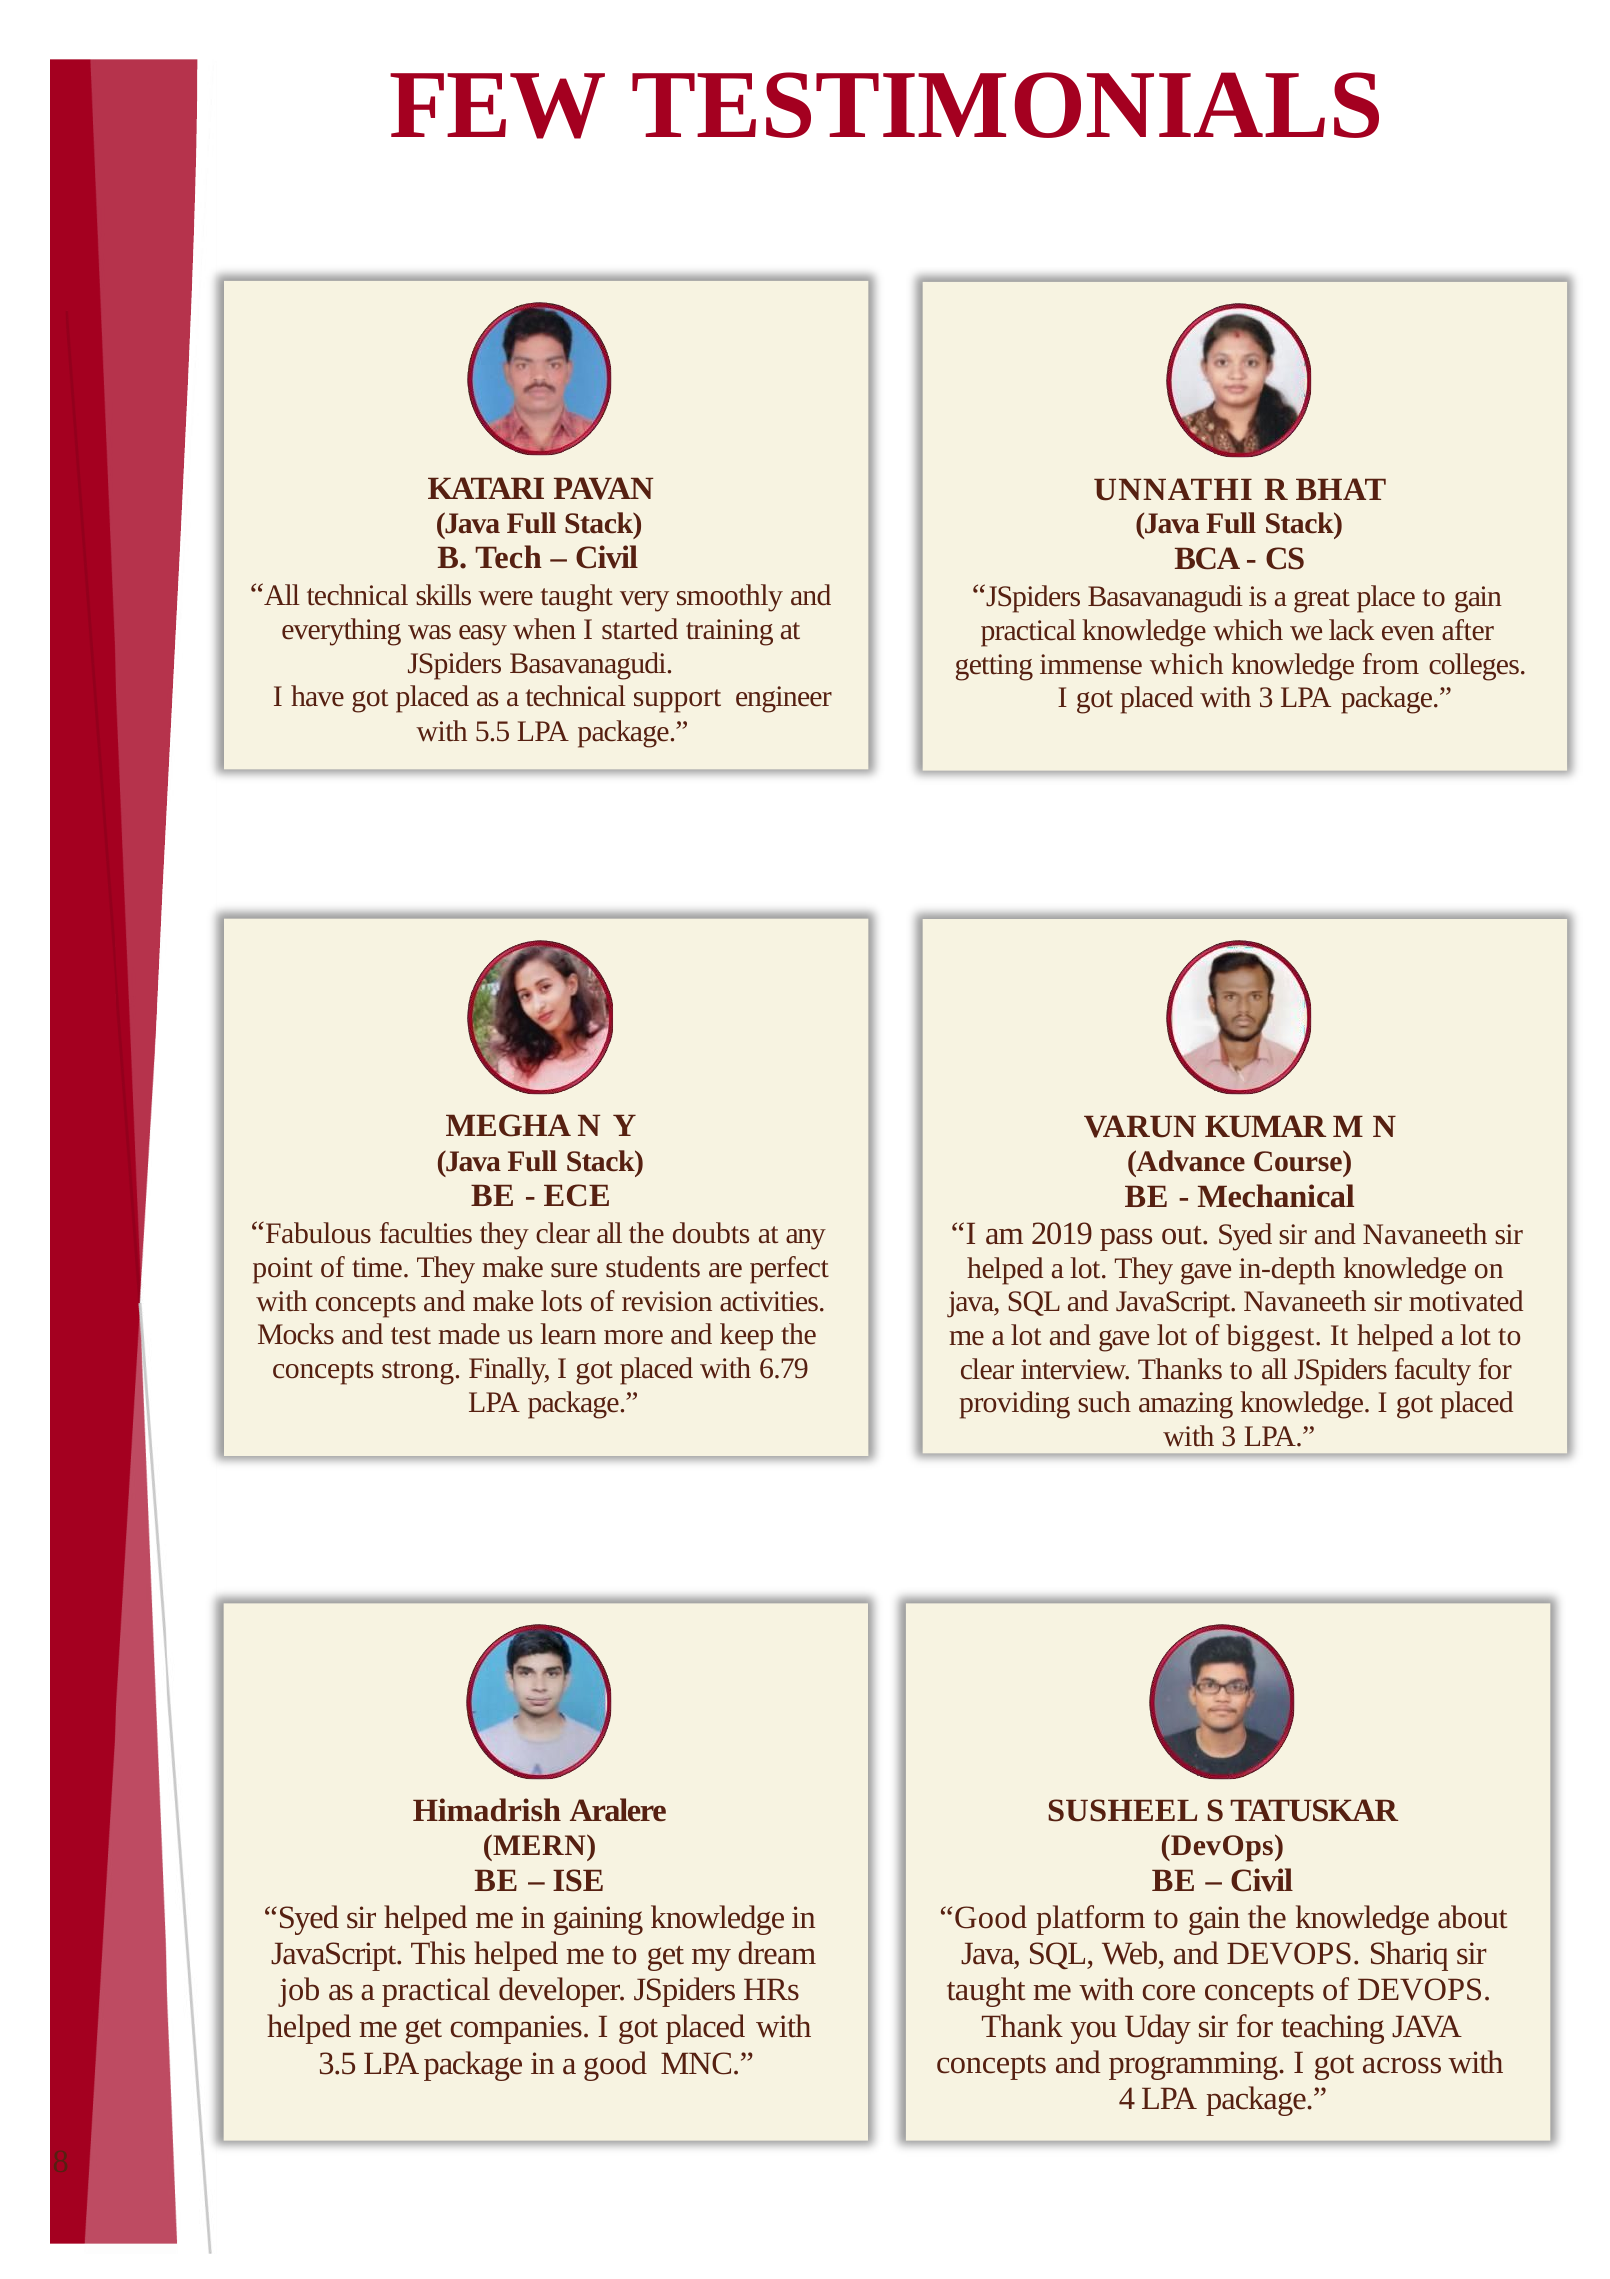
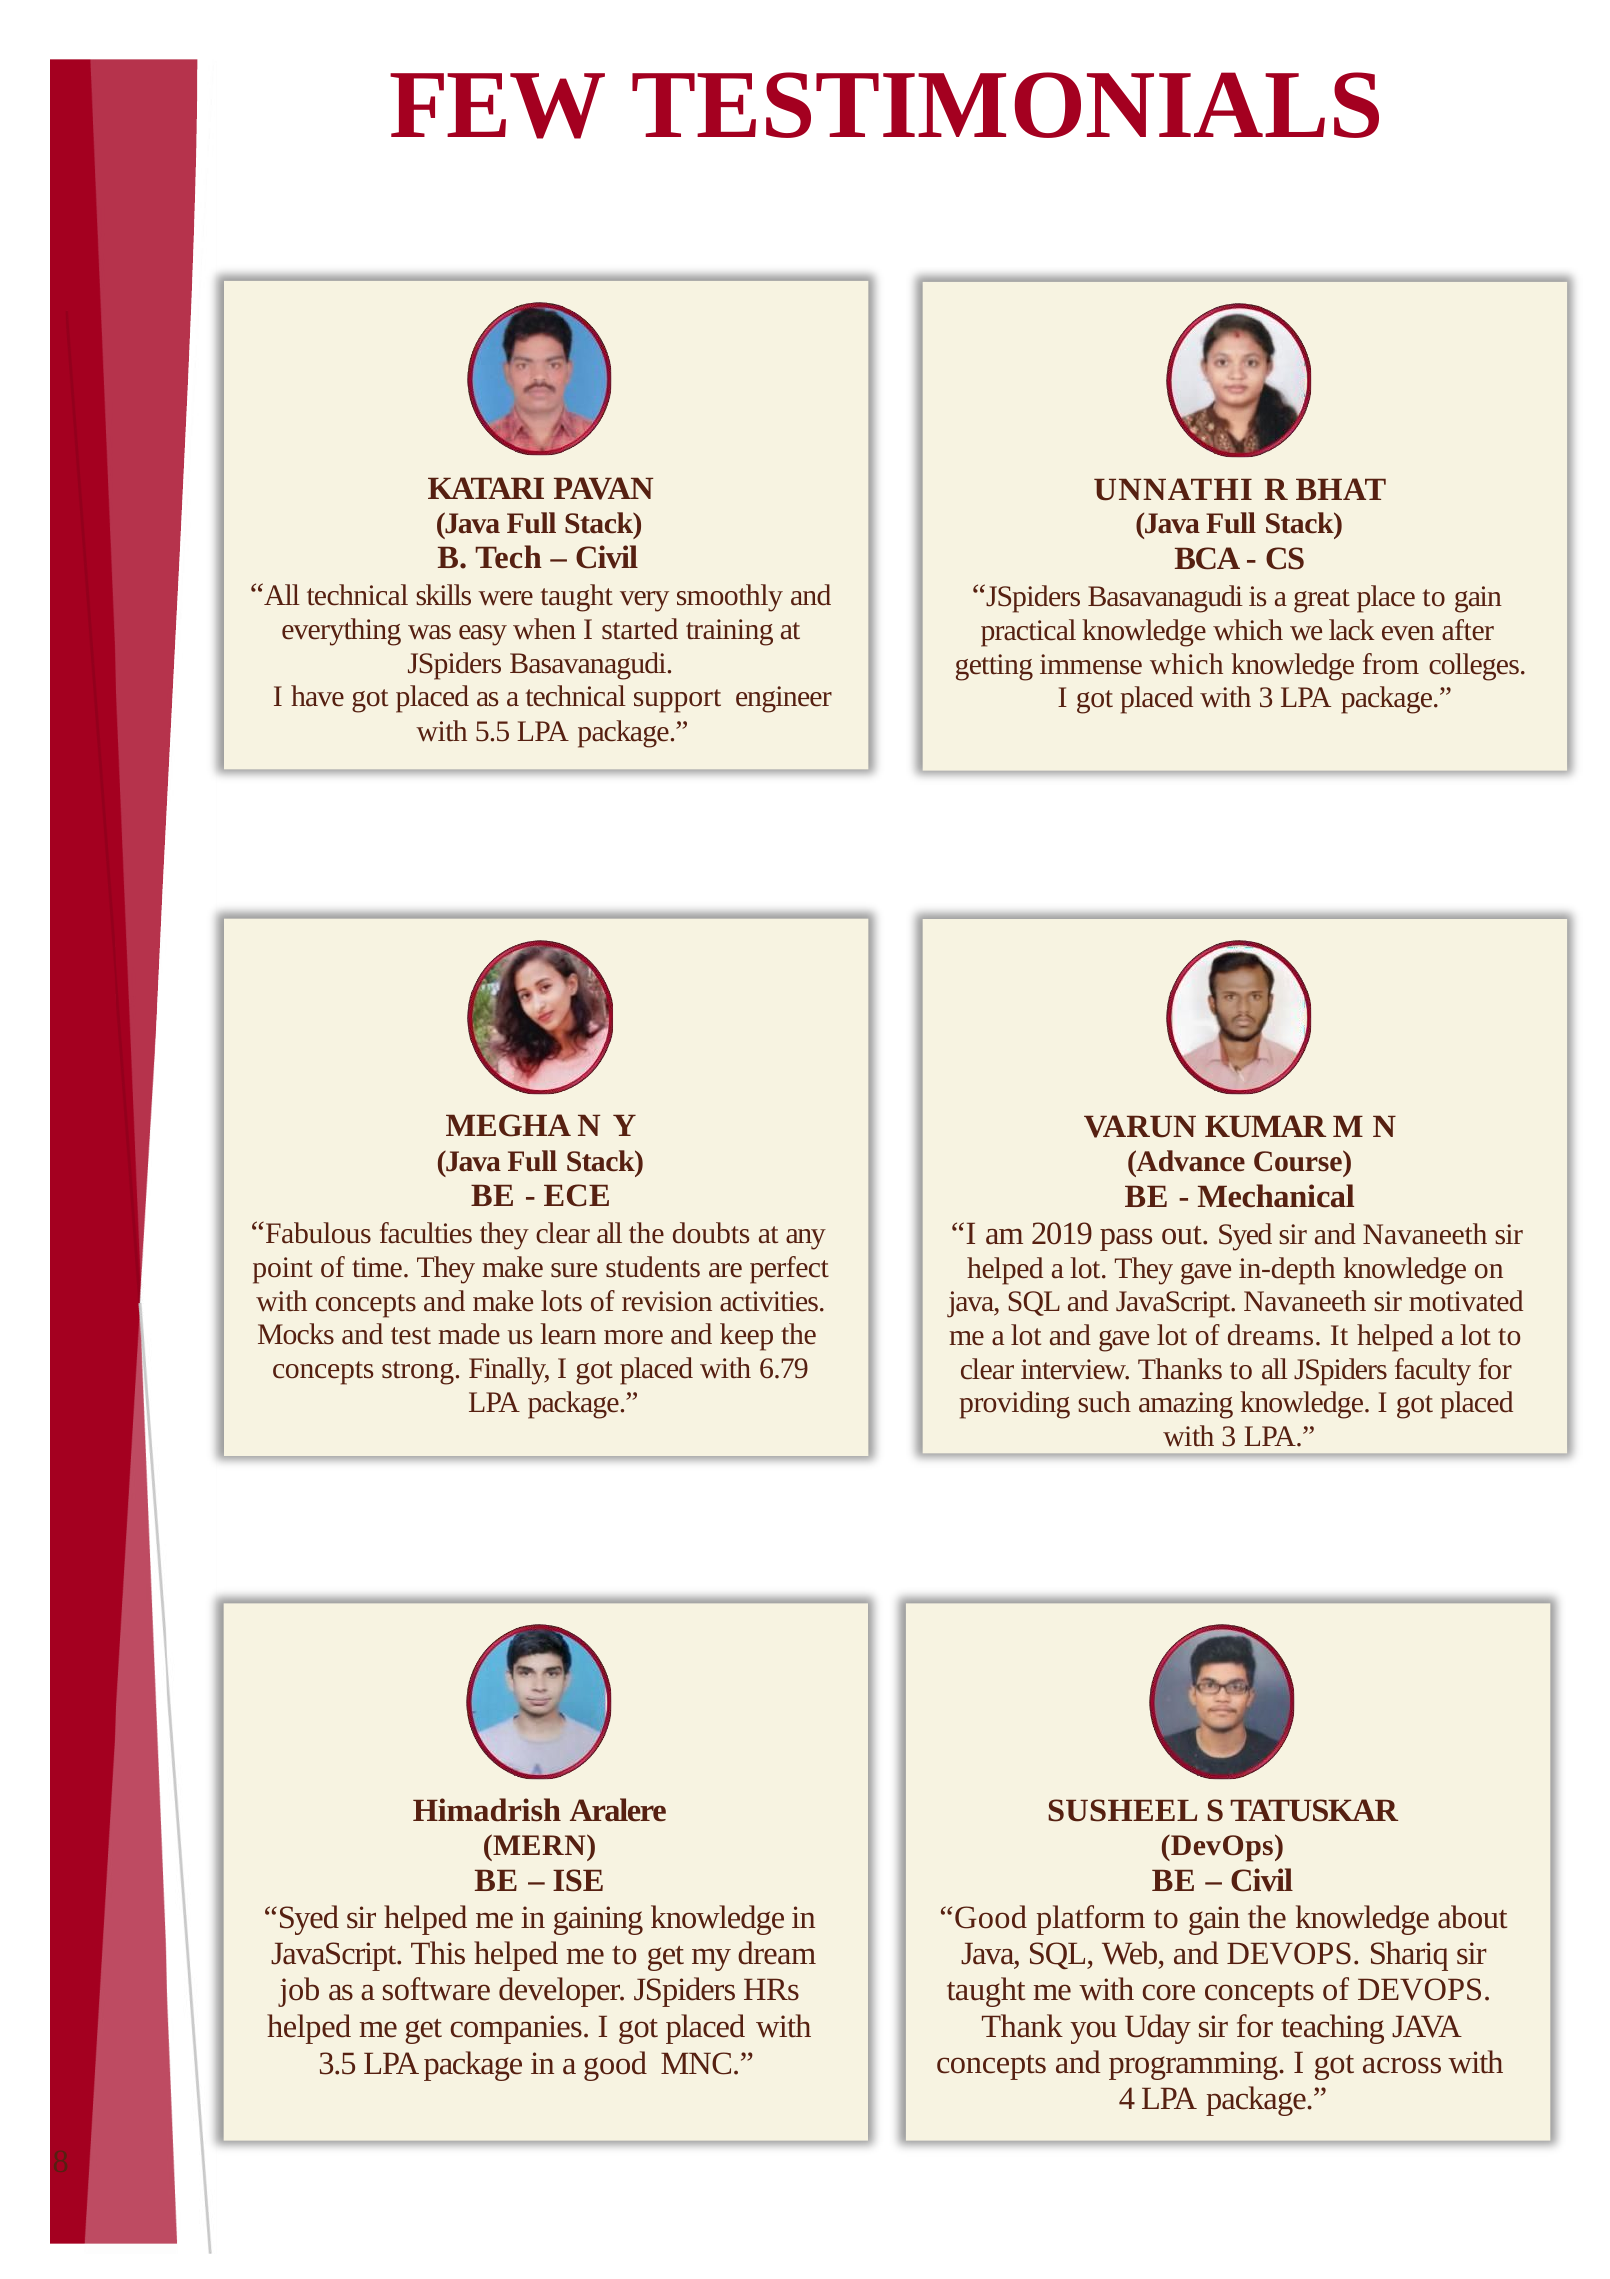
biggest: biggest -> dreams (1274, 1335)
a practical: practical -> software (436, 1990)
